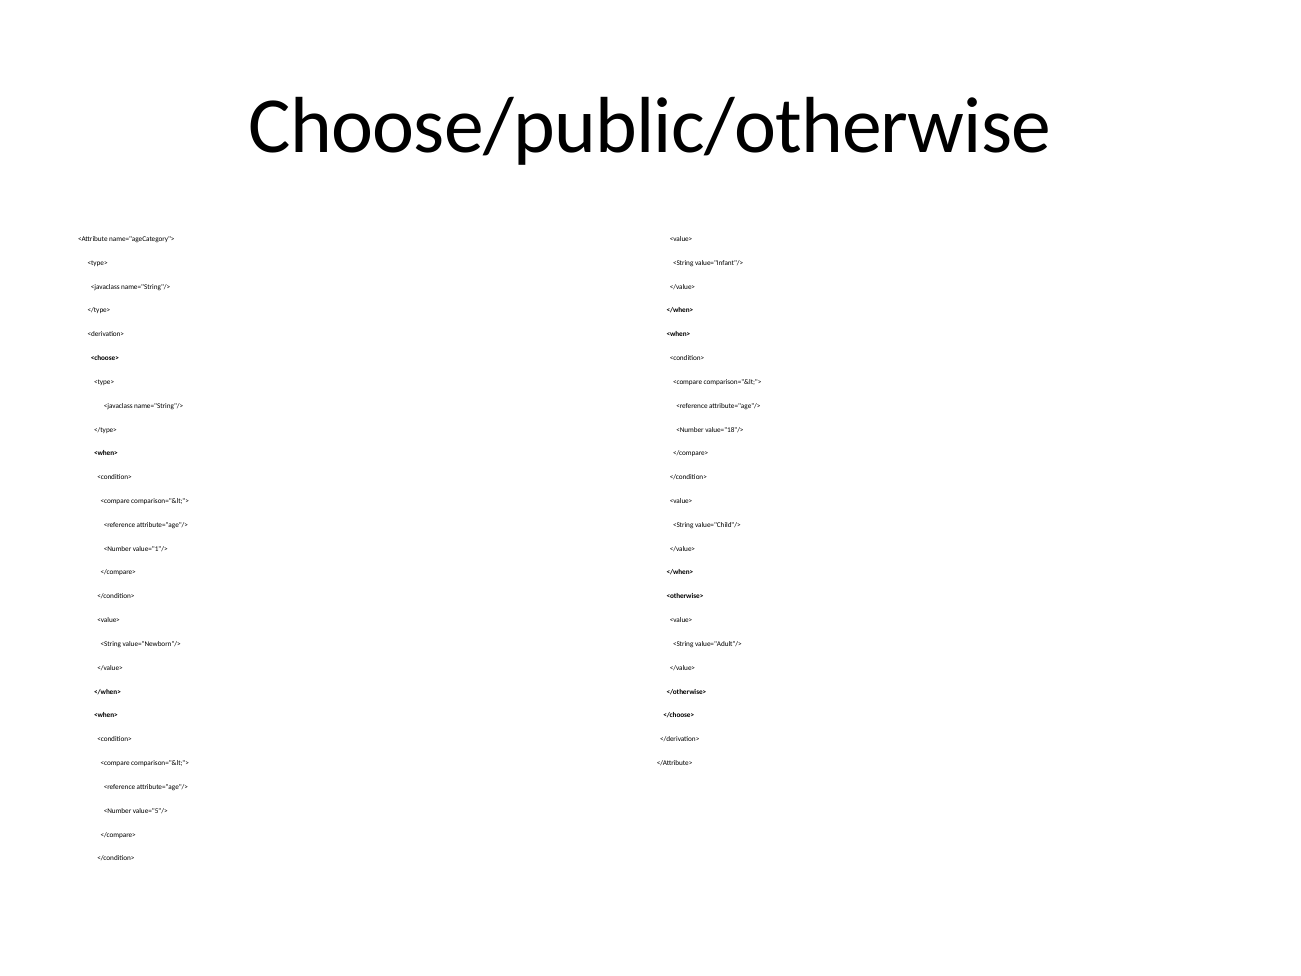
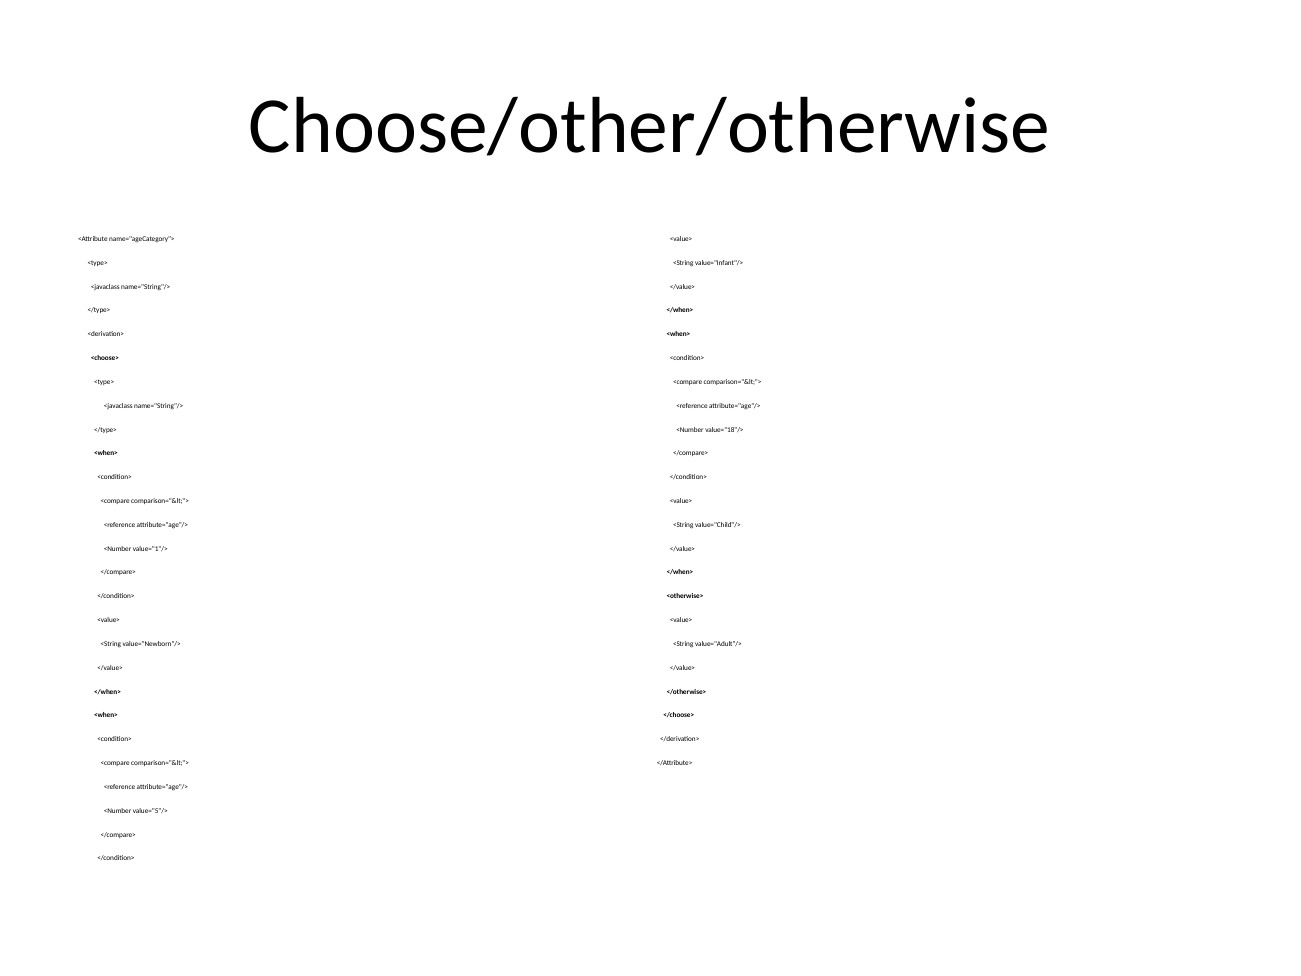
Choose/public/otherwise: Choose/public/otherwise -> Choose/other/otherwise (650, 126)
